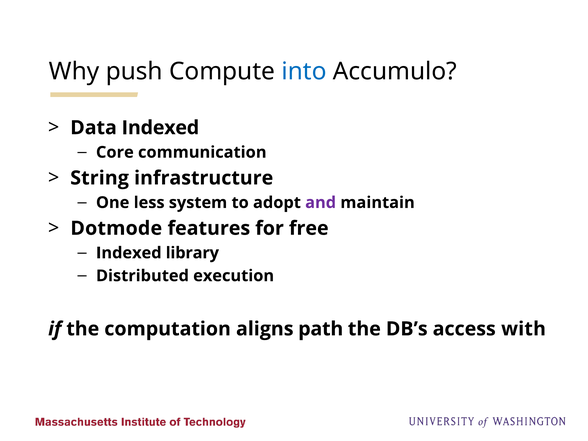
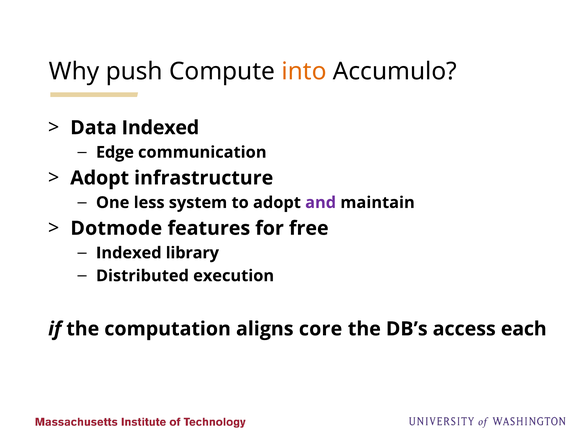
into colour: blue -> orange (304, 71)
Core: Core -> Edge (115, 152)
String: String -> Adopt (100, 178)
path: path -> core (321, 329)
with: with -> each (524, 329)
